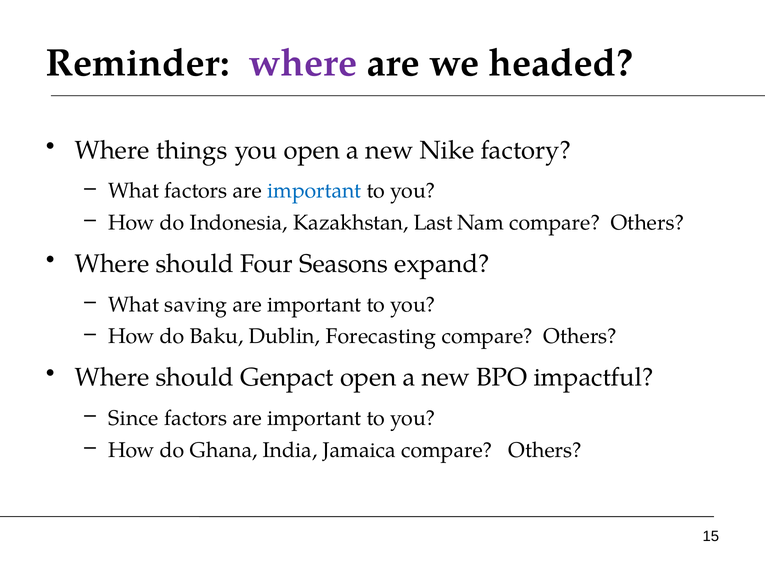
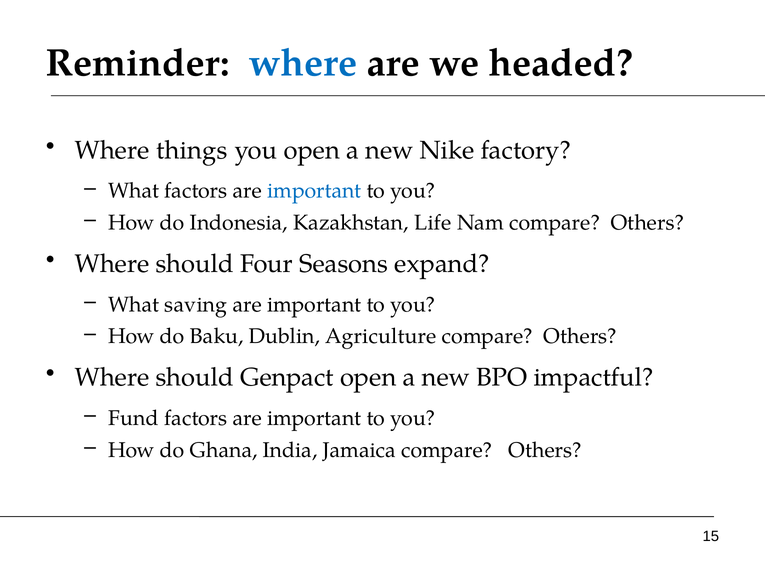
where colour: purple -> blue (303, 63)
Last: Last -> Life (433, 223)
Forecasting: Forecasting -> Agriculture (381, 336)
Since: Since -> Fund (134, 418)
